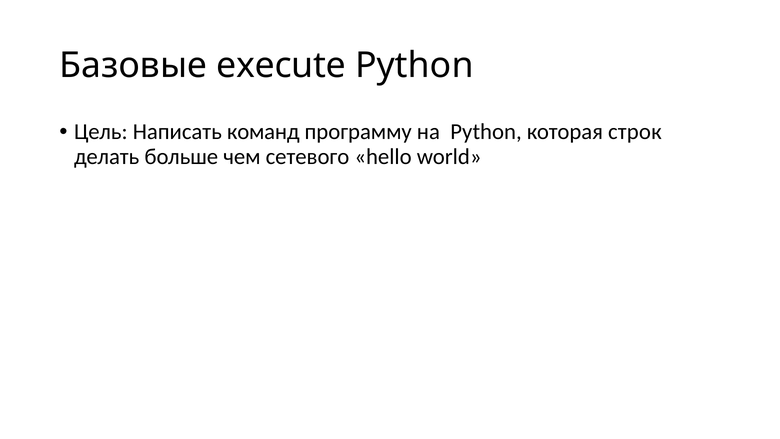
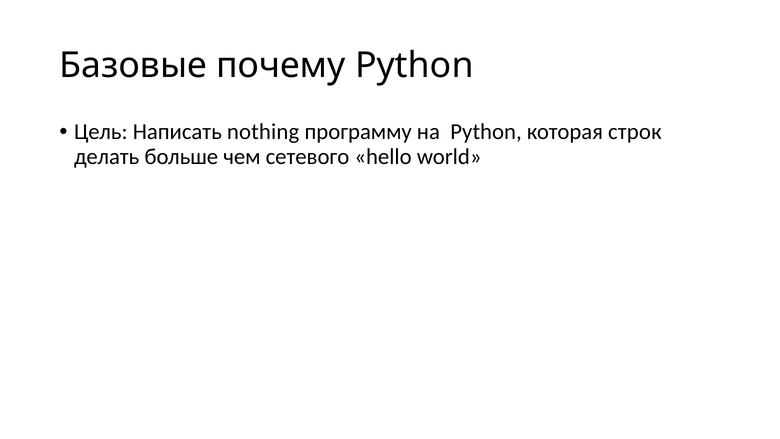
execute: execute -> почему (281, 66)
команд: команд -> nothing (263, 132)
